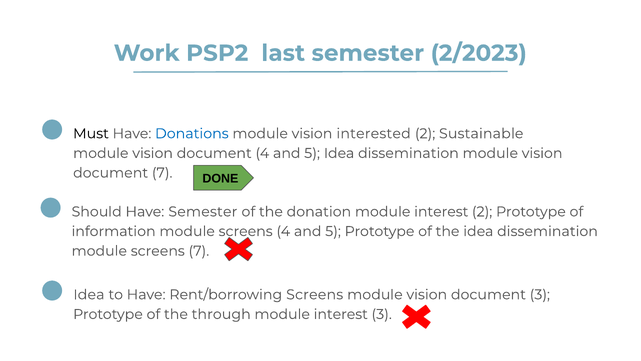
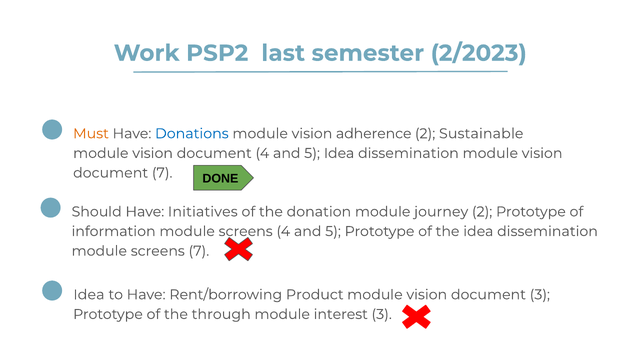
Must colour: black -> orange (91, 133)
interested: interested -> adherence (374, 133)
Have Semester: Semester -> Initiatives (203, 211)
donation module interest: interest -> journey (441, 211)
Rent/borrowing Screens: Screens -> Product (315, 294)
